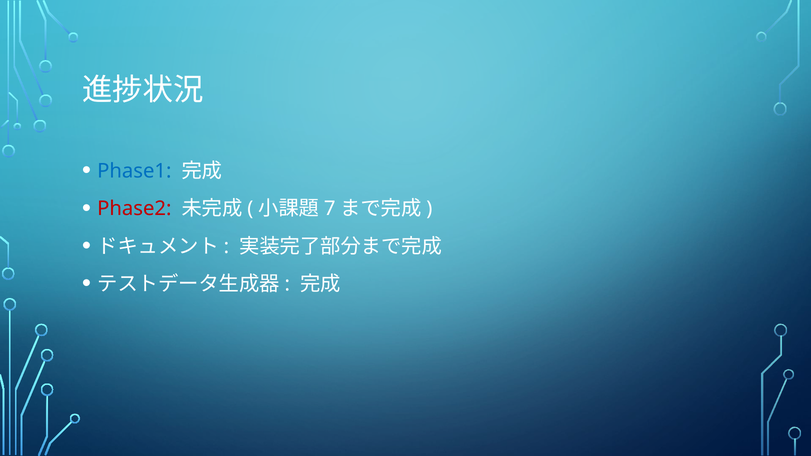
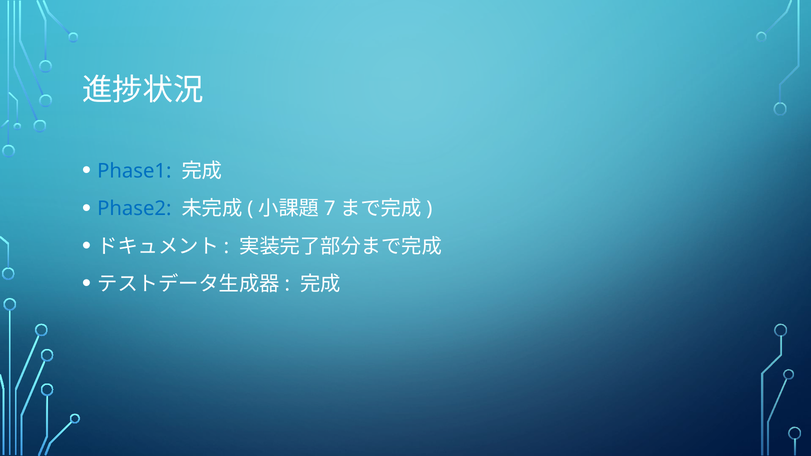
Phase2 colour: red -> blue (134, 209)
